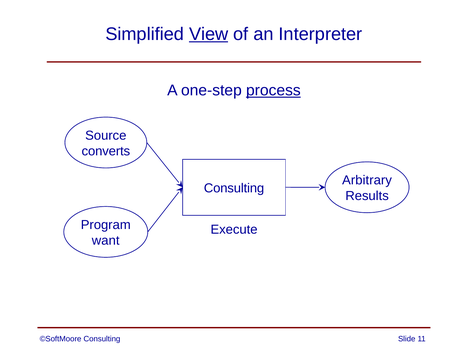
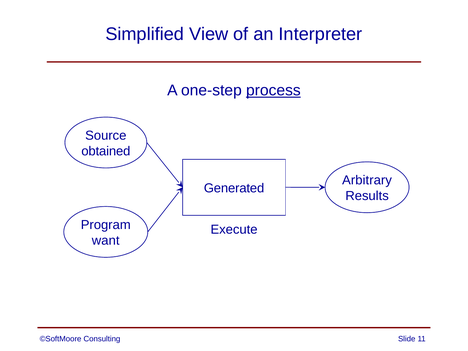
View underline: present -> none (209, 34)
converts: converts -> obtained (106, 151)
Consulting: Consulting -> Generated (234, 188)
